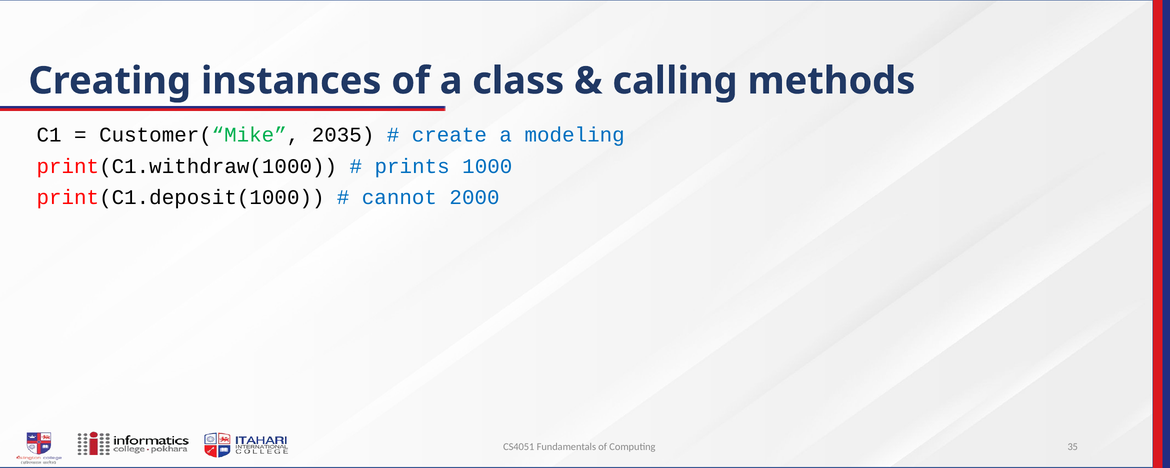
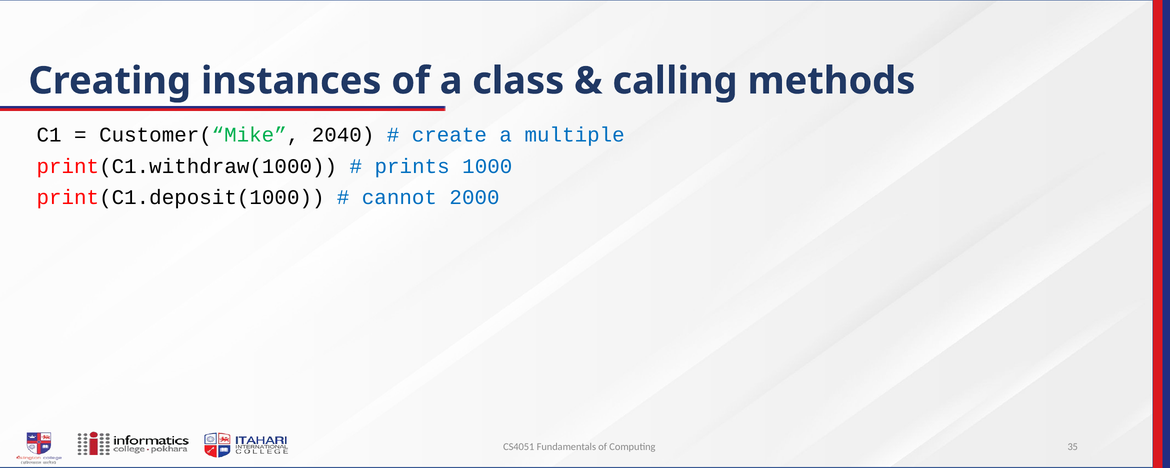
2035: 2035 -> 2040 (343, 135)
modeling: modeling -> multiple (575, 135)
